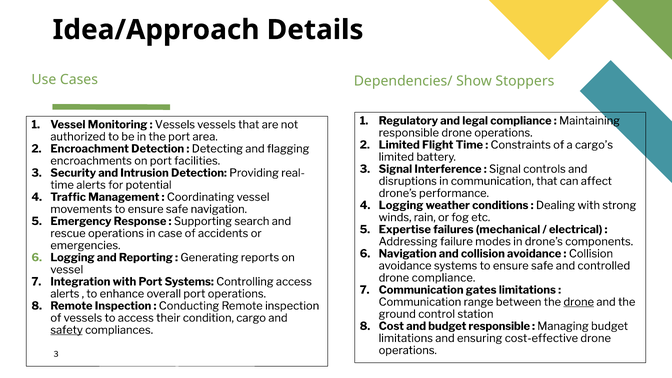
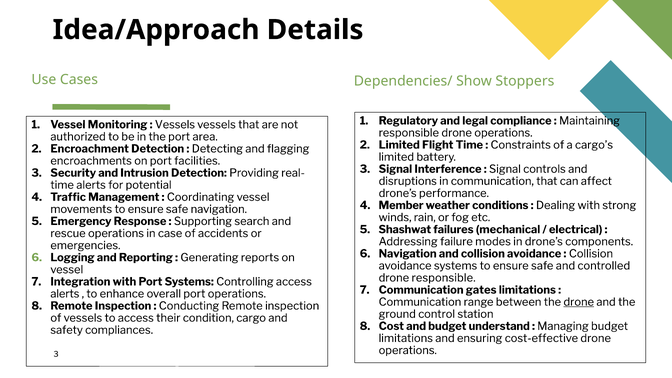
Logging: Logging -> Member (401, 205)
Expertise: Expertise -> Shashwat (405, 230)
drone compliance: compliance -> responsible (443, 278)
budget responsible: responsible -> understand (499, 326)
safety underline: present -> none (67, 330)
